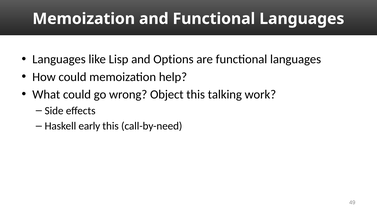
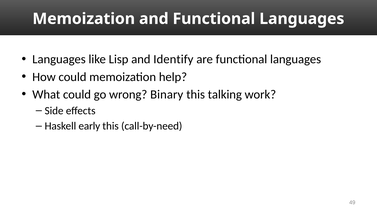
Options: Options -> Identify (173, 59)
Object: Object -> Binary (167, 95)
